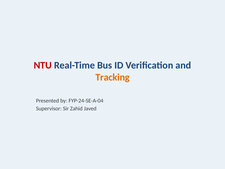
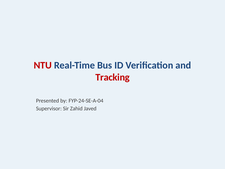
Tracking colour: orange -> red (113, 77)
